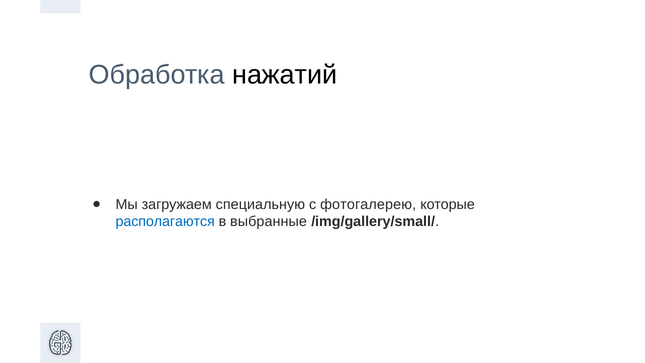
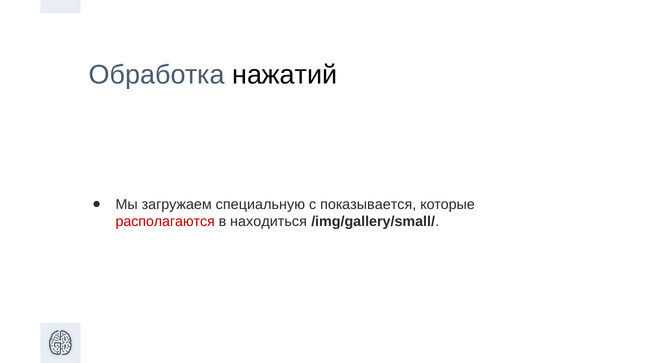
фотогалерею: фотогалерею -> показывается (368, 204)
располагаются colour: blue -> red (165, 222)
выбранные: выбранные -> находиться (269, 222)
